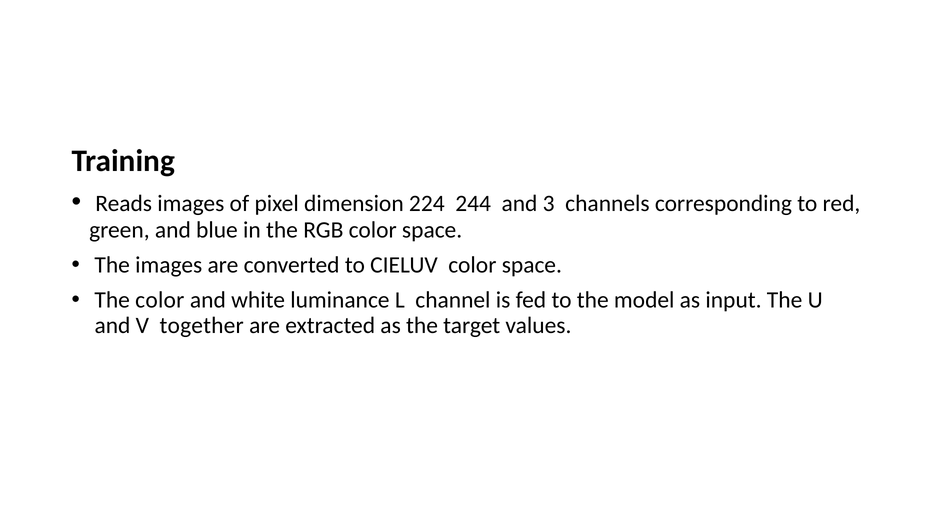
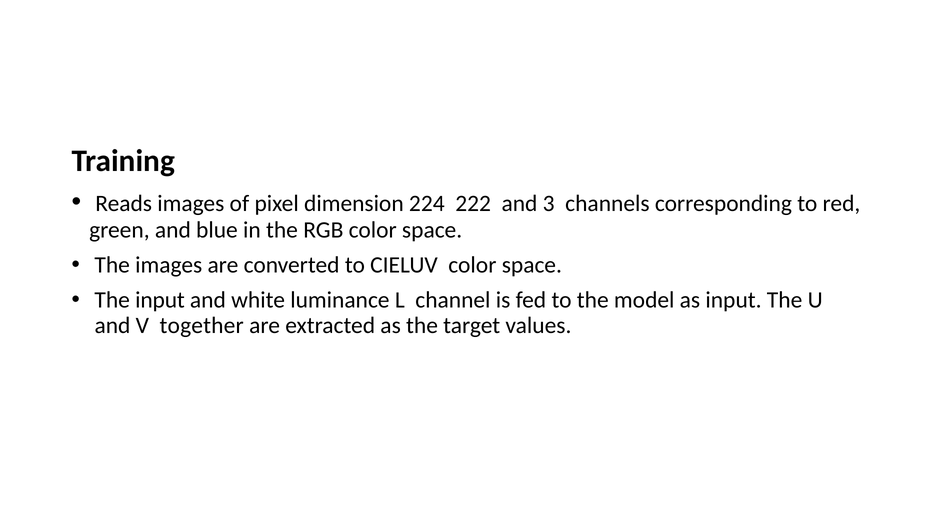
244: 244 -> 222 (473, 204)
The color: color -> input (160, 300)
